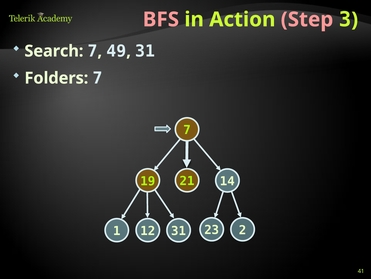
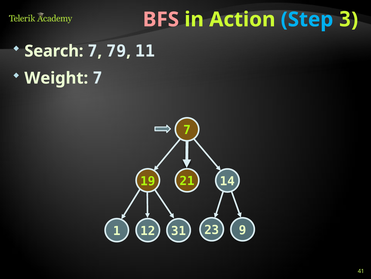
Step colour: pink -> light blue (307, 19)
49: 49 -> 79 (116, 51)
31: 31 -> 11 (145, 51)
Folders: Folders -> Weight (56, 78)
2: 2 -> 9 (243, 230)
